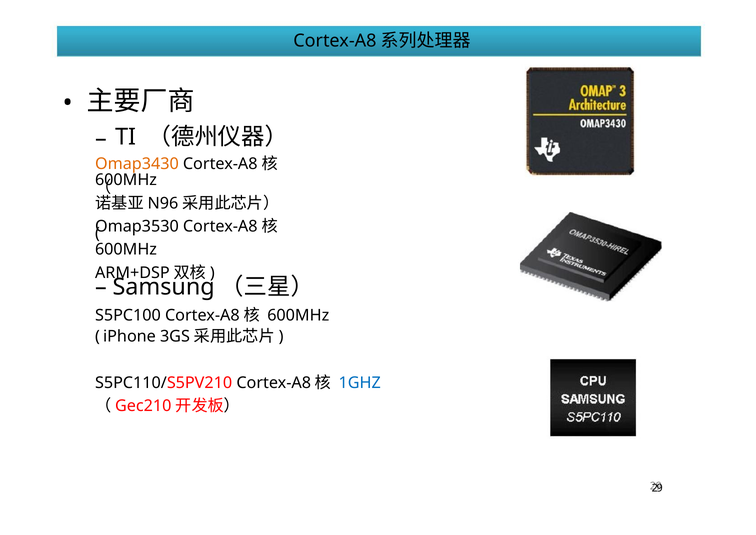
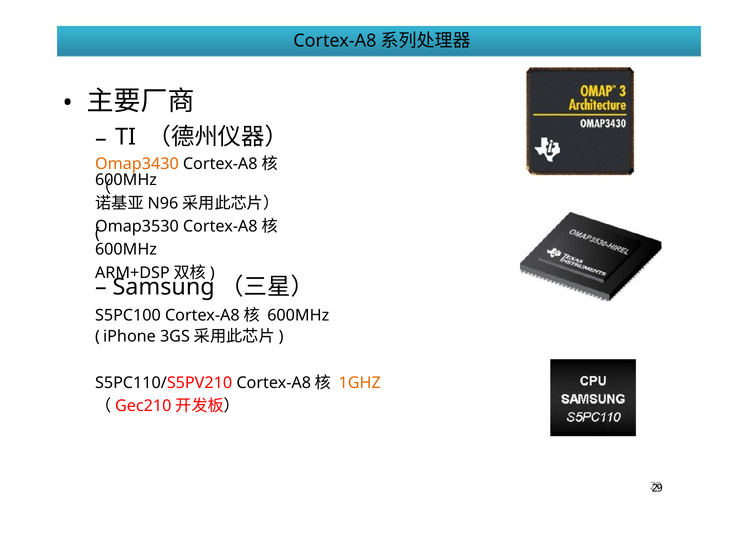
1GHZ colour: blue -> orange (360, 383)
